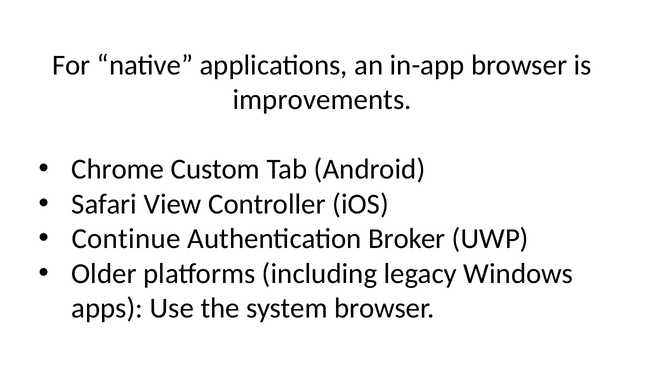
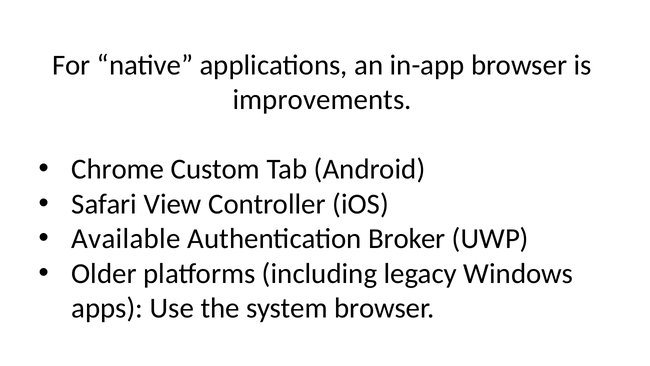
Continue: Continue -> Available (126, 239)
